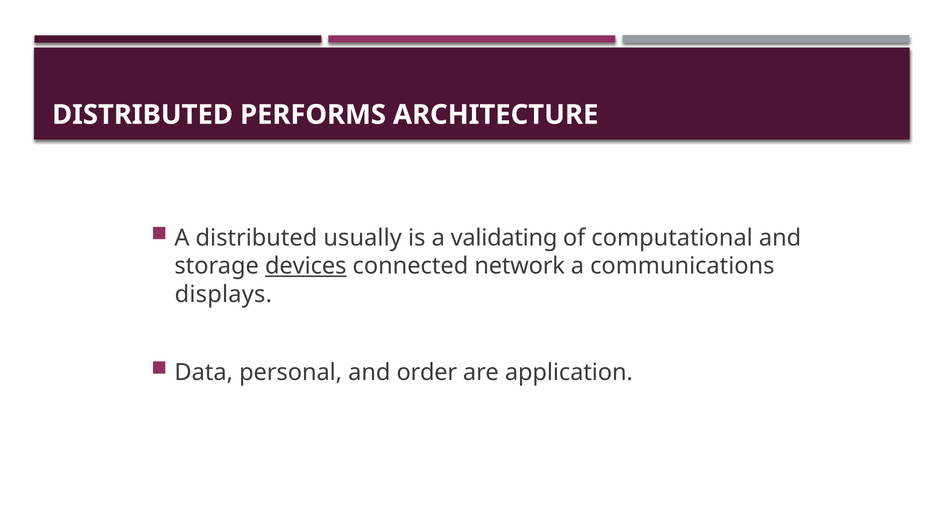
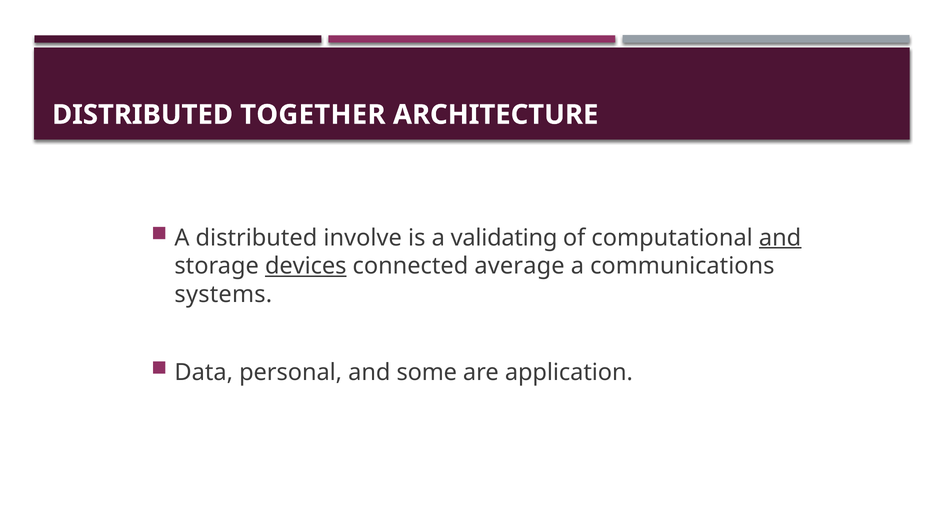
PERFORMS: PERFORMS -> TOGETHER (313, 115)
usually: usually -> involve (363, 238)
and underline: none -> present (780, 238)
network: network -> average (520, 266)
displays: displays -> systems (223, 294)
order: order -> some (427, 372)
